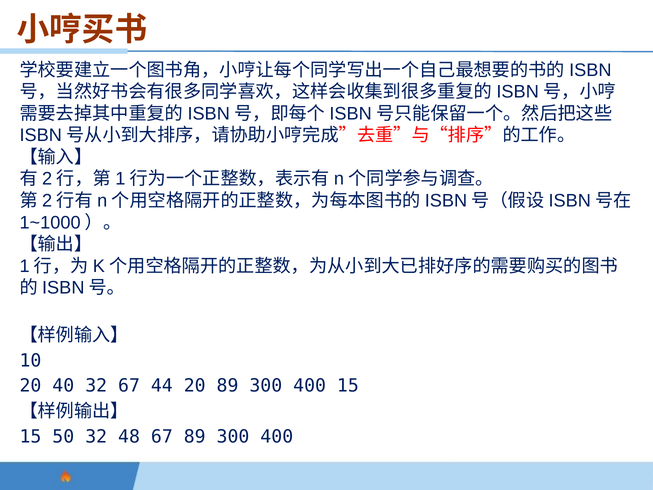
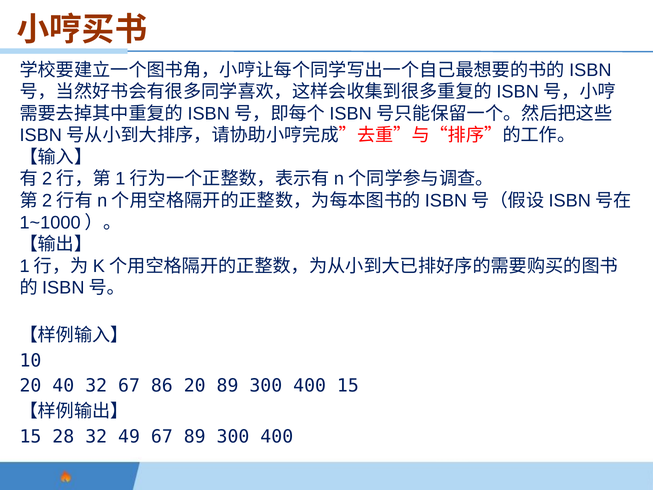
44: 44 -> 86 (162, 386)
50: 50 -> 28 (63, 437)
48: 48 -> 49 (129, 437)
